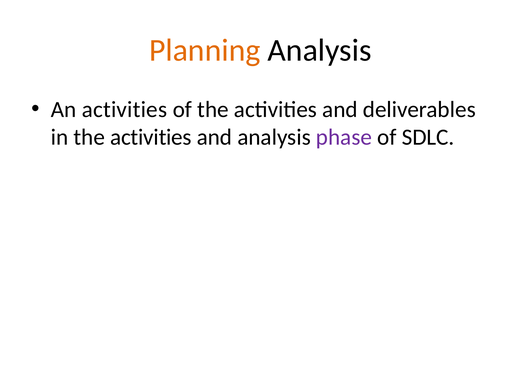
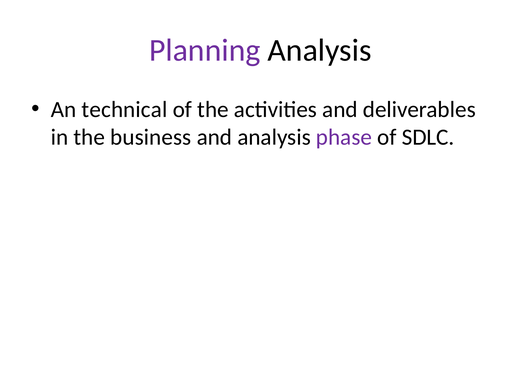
Planning colour: orange -> purple (205, 50)
An activities: activities -> technical (125, 109)
in the activities: activities -> business (151, 137)
